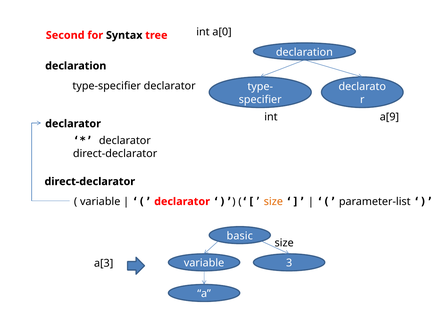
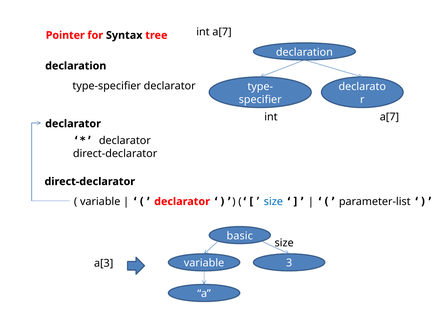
a[0: a[0 -> a[7 (222, 32)
Second: Second -> Pointer (65, 35)
a[9: a[9 -> a[7 (389, 117)
size colour: orange -> blue (273, 202)
